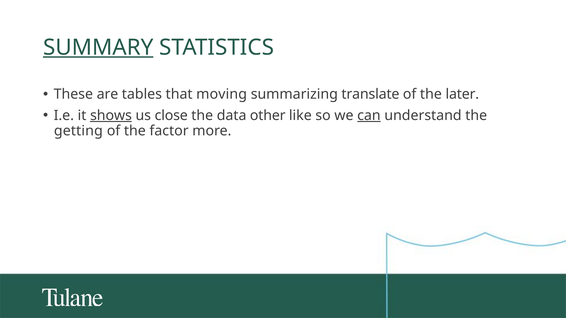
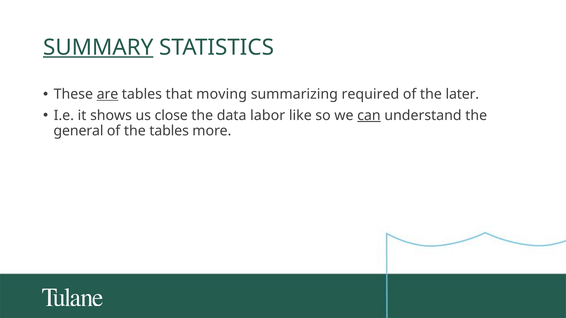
are underline: none -> present (107, 94)
translate: translate -> required (370, 94)
shows underline: present -> none (111, 116)
other: other -> labor (268, 116)
getting: getting -> general (79, 131)
the factor: factor -> tables (169, 131)
